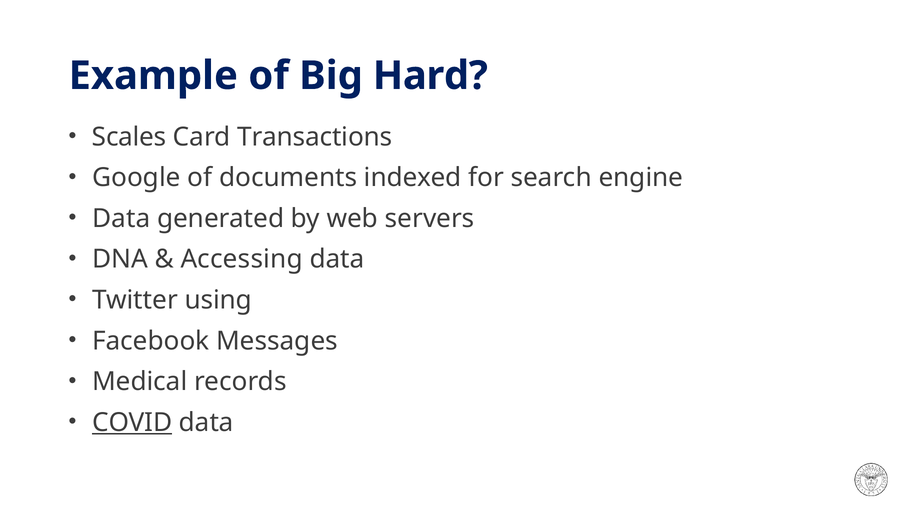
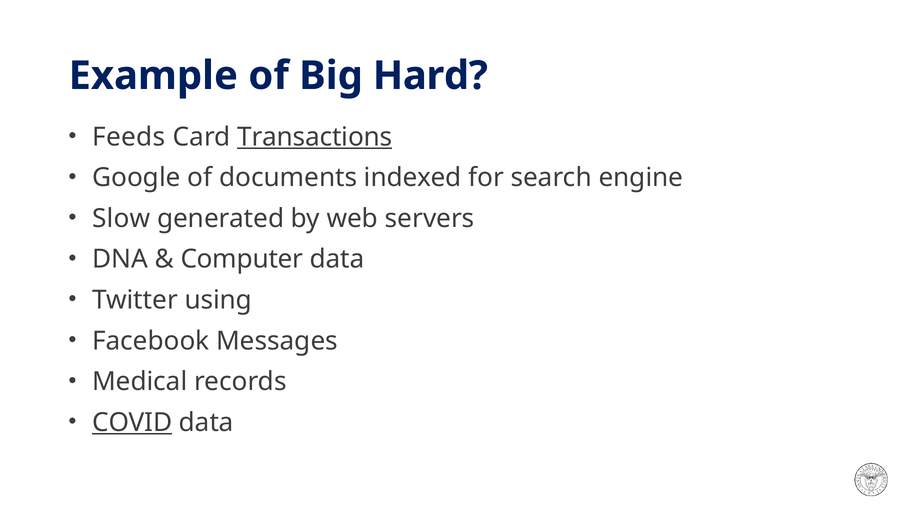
Scales: Scales -> Feeds (129, 137)
Transactions underline: none -> present (315, 137)
Data: Data -> Slow (121, 218)
Accessing: Accessing -> Computer (242, 259)
